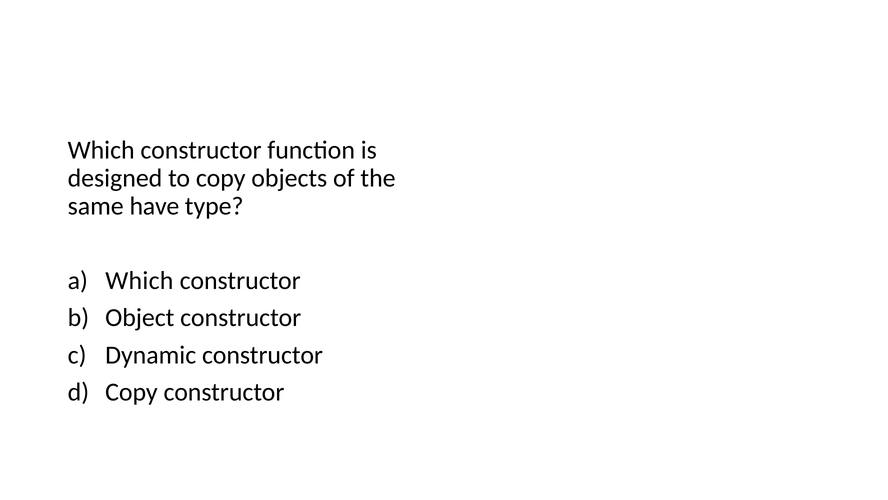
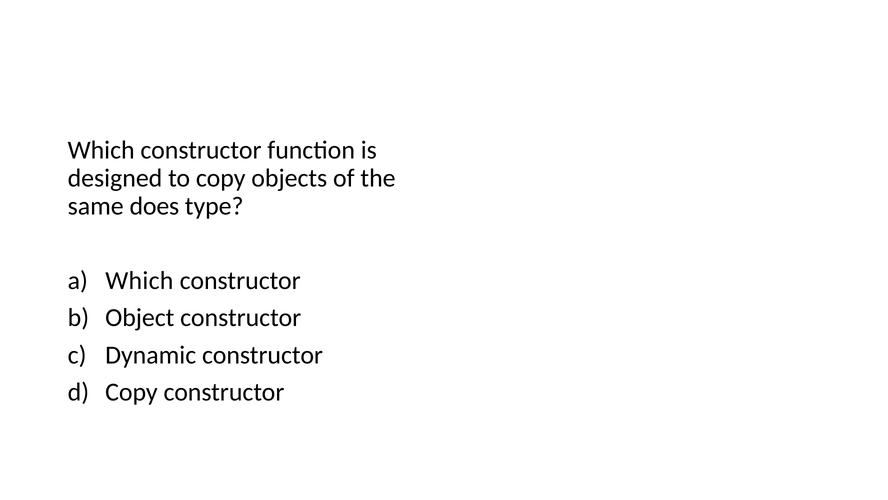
have: have -> does (154, 206)
